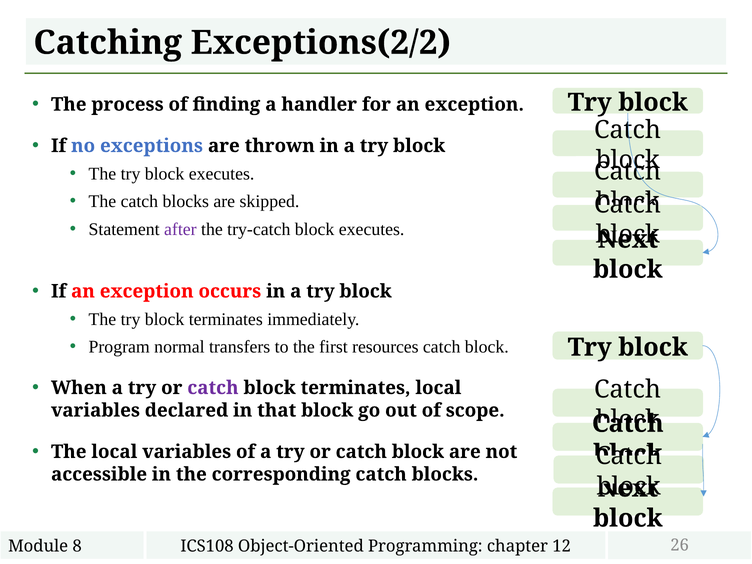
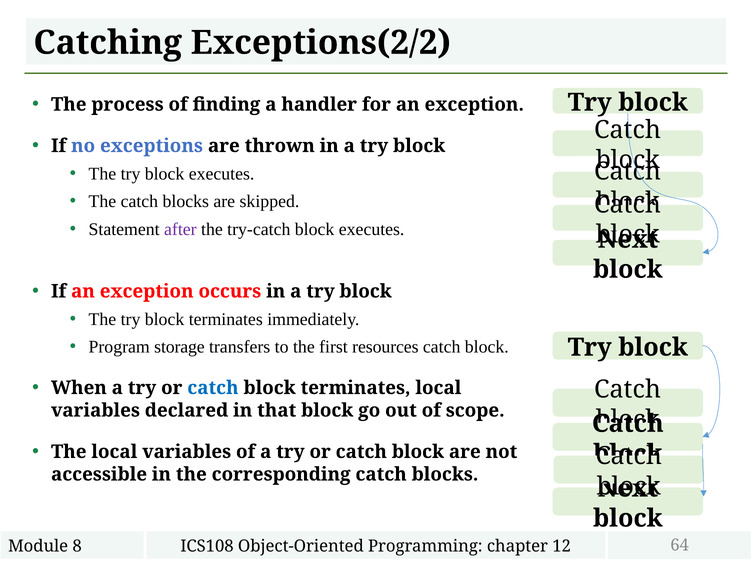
normal: normal -> storage (179, 347)
catch colour: purple -> blue (213, 388)
26: 26 -> 64 (680, 545)
